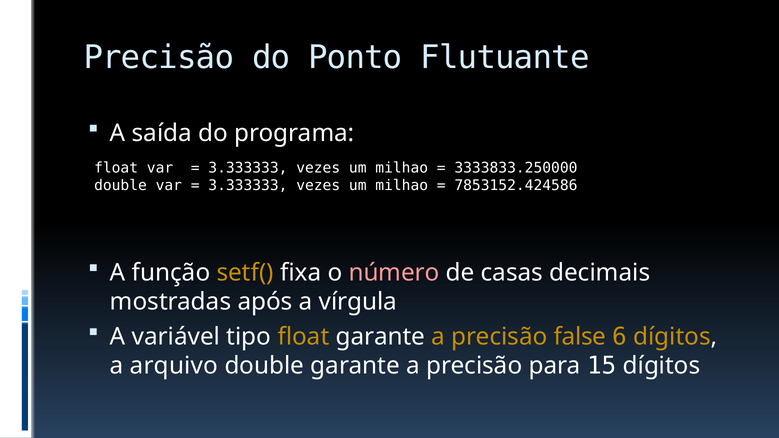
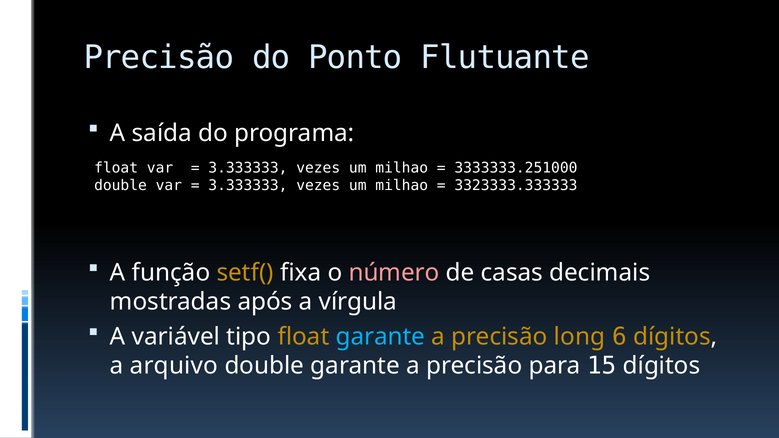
3333833.250000: 3333833.250000 -> 3333333.251000 (516, 168)
7853152.424586: 7853152.424586 -> 3323333.333333 (516, 185)
garante colour: white -> light blue (380, 337)
false: false -> long (580, 337)
